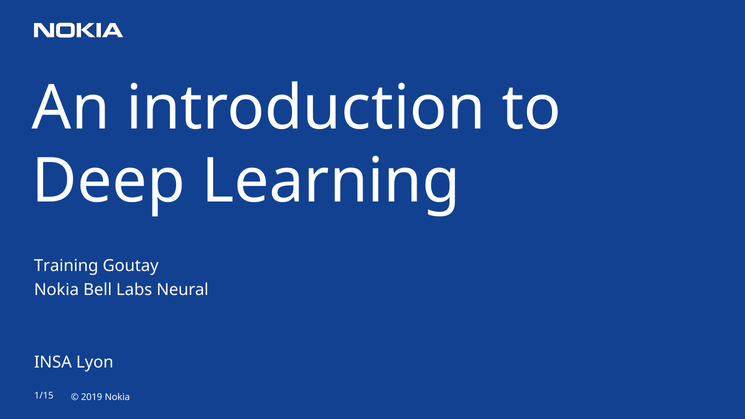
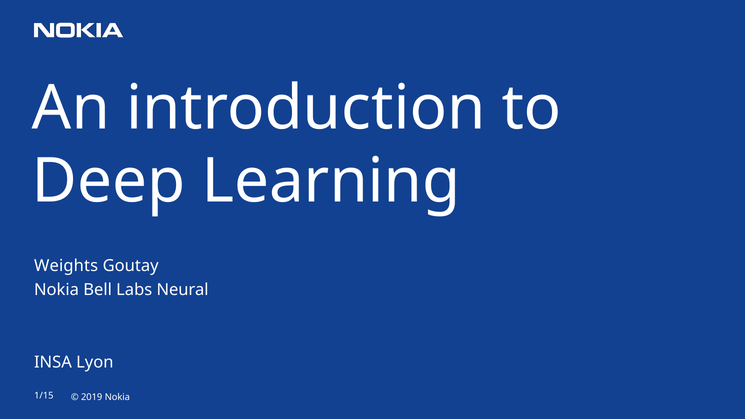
Training: Training -> Weights (66, 266)
